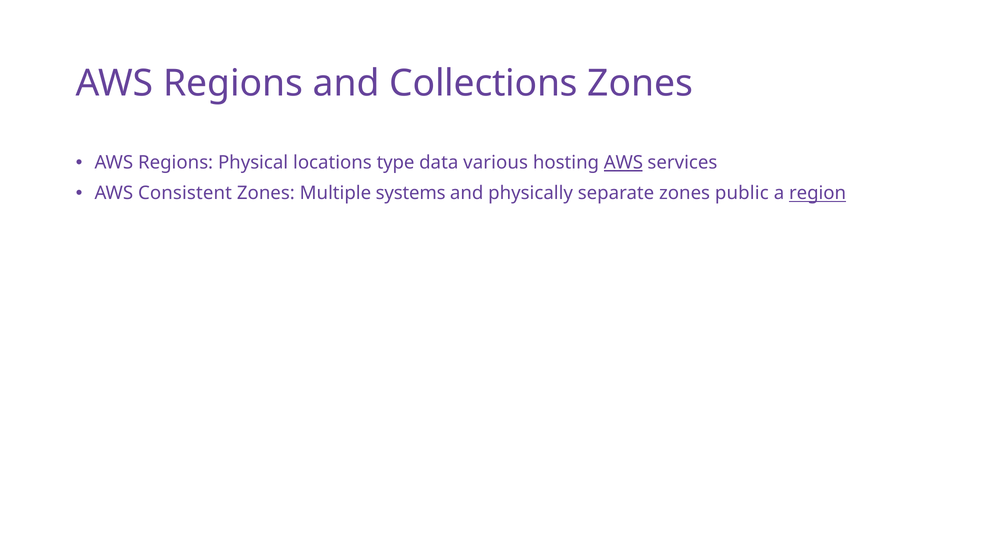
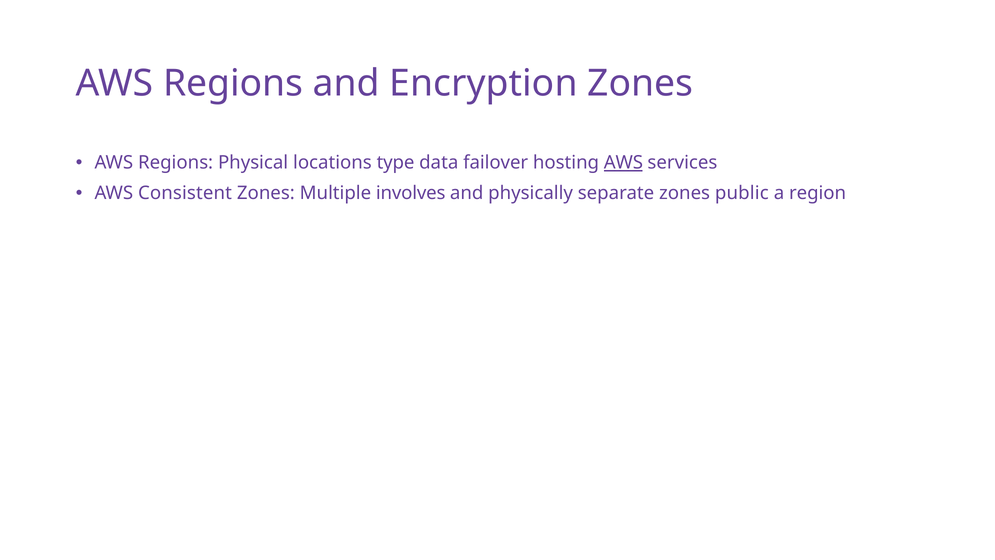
Collections: Collections -> Encryption (484, 84)
various: various -> failover (496, 163)
systems: systems -> involves (411, 193)
region underline: present -> none (818, 193)
